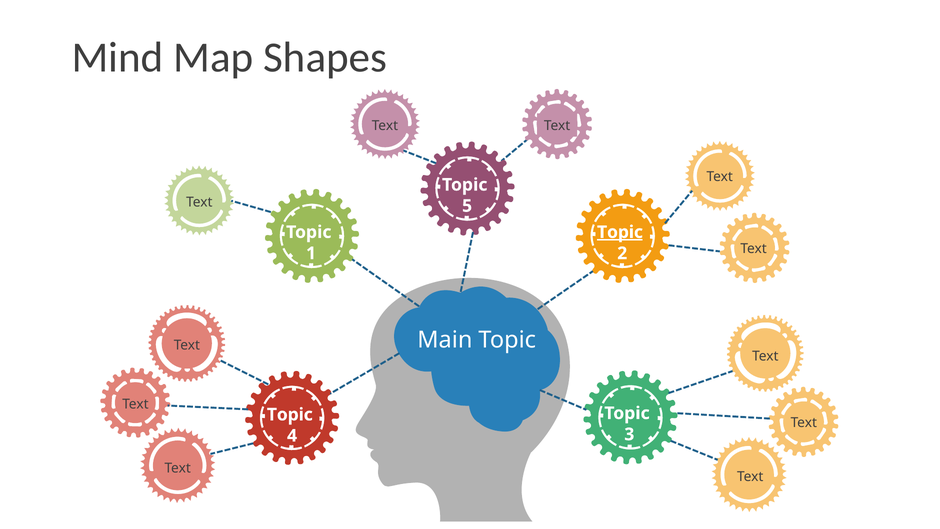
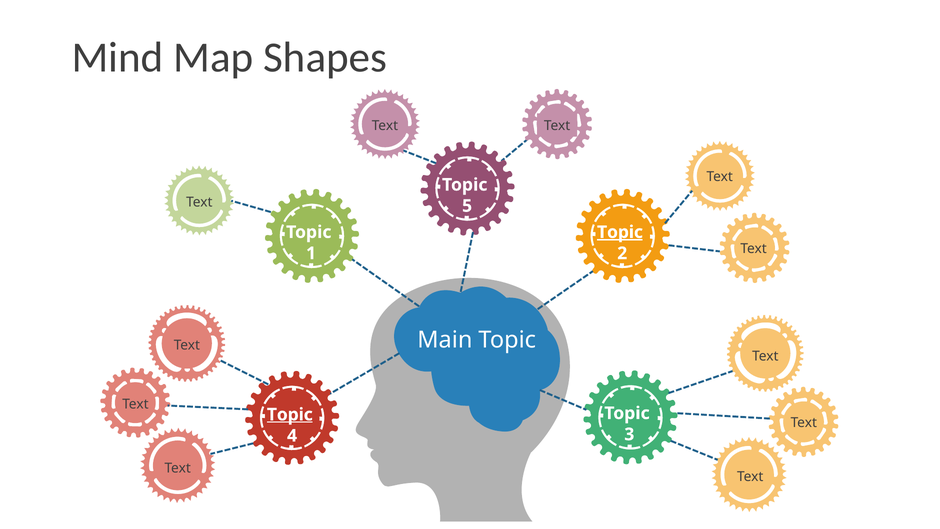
Topic underline: none -> present (290, 414)
